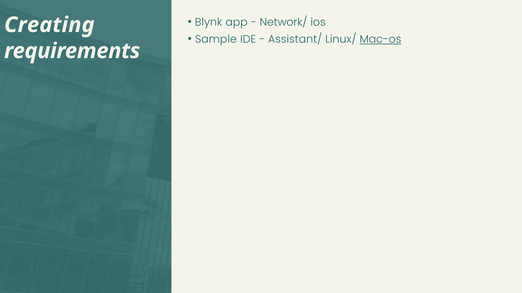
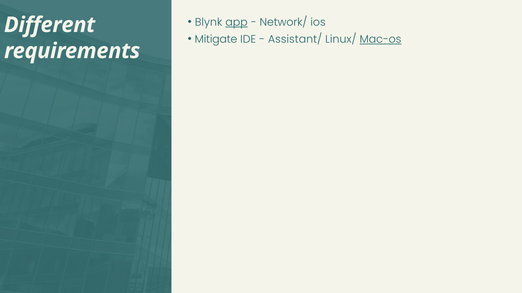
app underline: none -> present (237, 22)
Creating: Creating -> Different (50, 25)
Sample: Sample -> Mitigate (216, 39)
